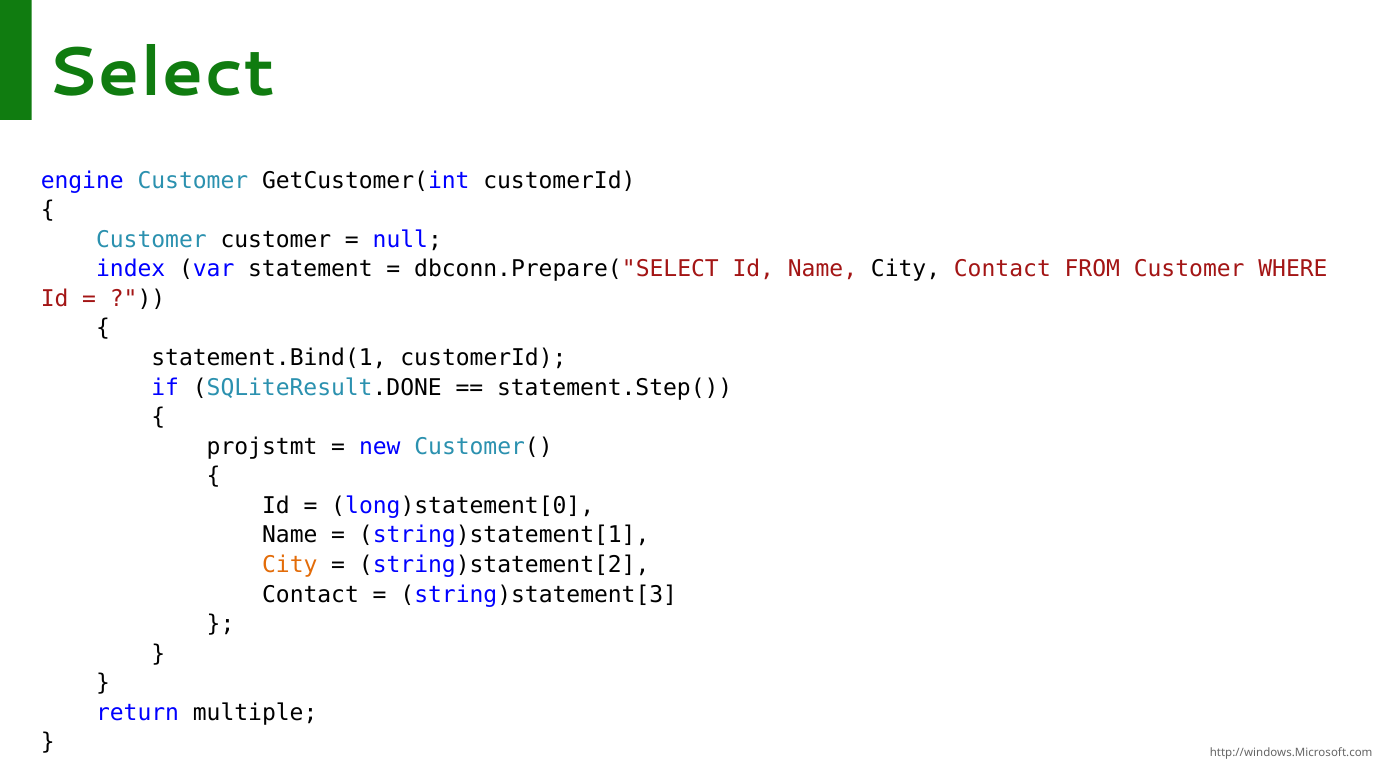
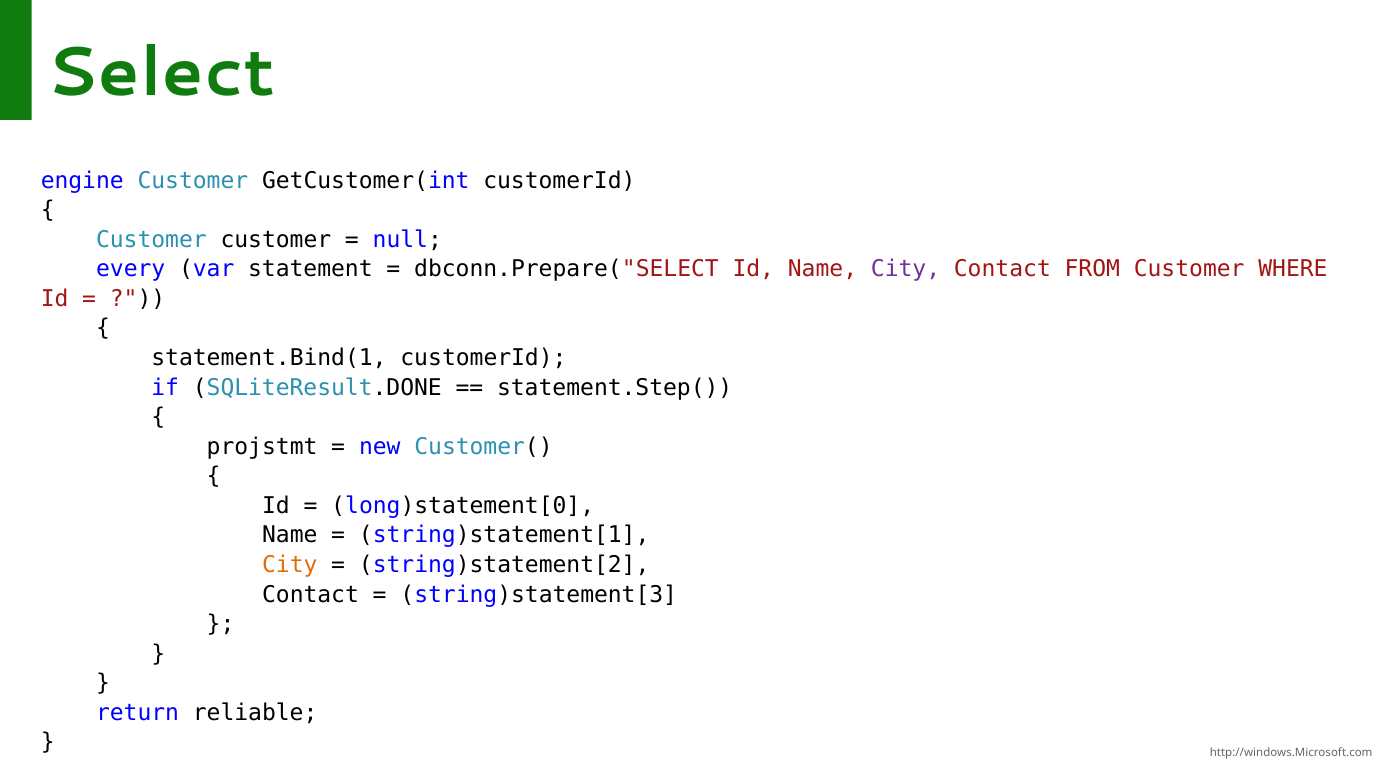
index: index -> every (131, 269)
City colour: black -> purple (906, 269)
multiple: multiple -> reliable (255, 713)
